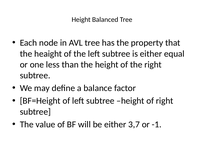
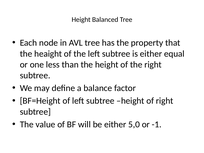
3,7: 3,7 -> 5,0 (134, 124)
